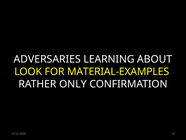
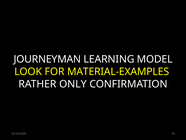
ADVERSARIES: ADVERSARIES -> JOURNEYMAN (47, 59)
ABOUT: ABOUT -> MODEL (155, 59)
